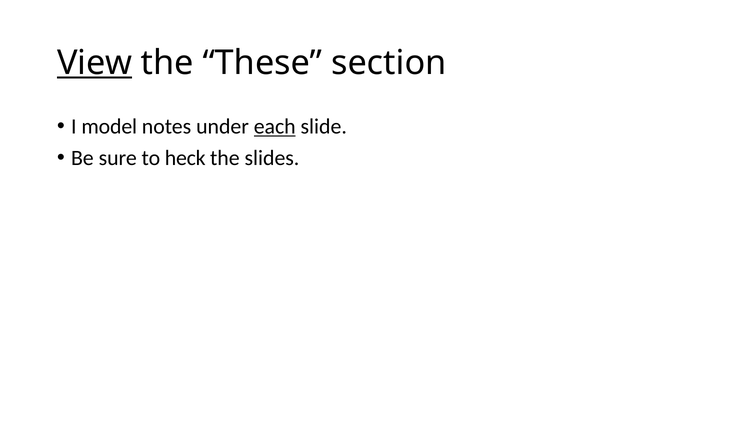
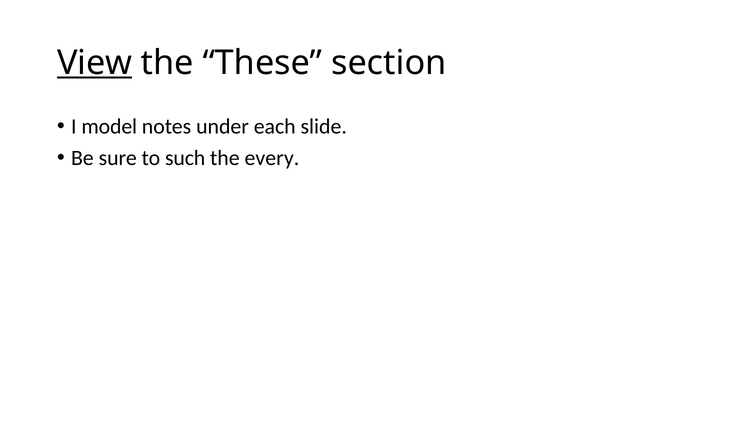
each underline: present -> none (275, 126)
heck: heck -> such (185, 158)
slides: slides -> every (272, 158)
